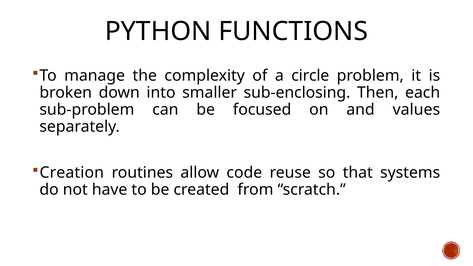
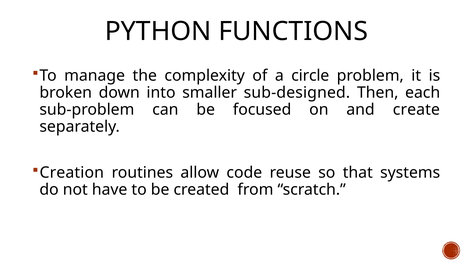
sub-enclosing: sub-enclosing -> sub-designed (297, 93)
values: values -> create (416, 110)
